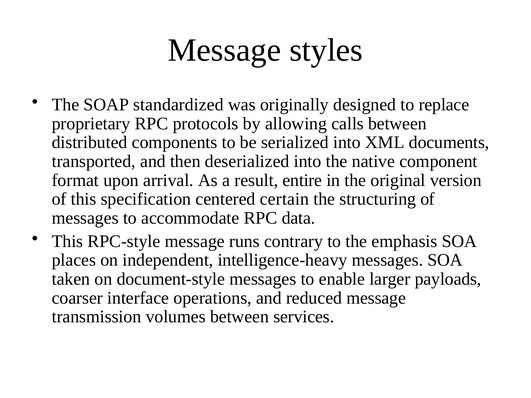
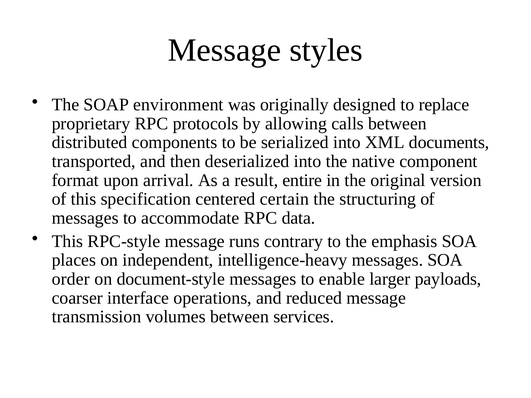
standardized: standardized -> environment (178, 105)
taken: taken -> order (71, 279)
